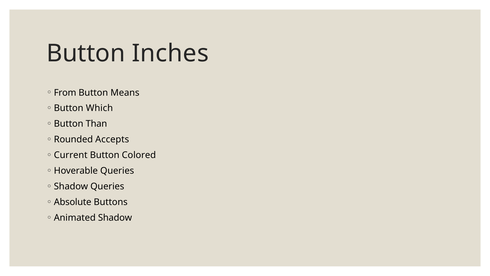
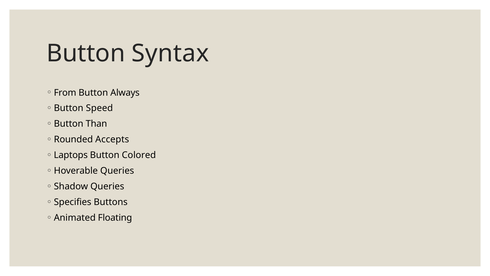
Inches: Inches -> Syntax (170, 53)
Means: Means -> Always (125, 93)
Which: Which -> Speed (99, 108)
Current: Current -> Laptops (71, 155)
Absolute: Absolute -> Specifies (73, 202)
Animated Shadow: Shadow -> Floating (115, 218)
